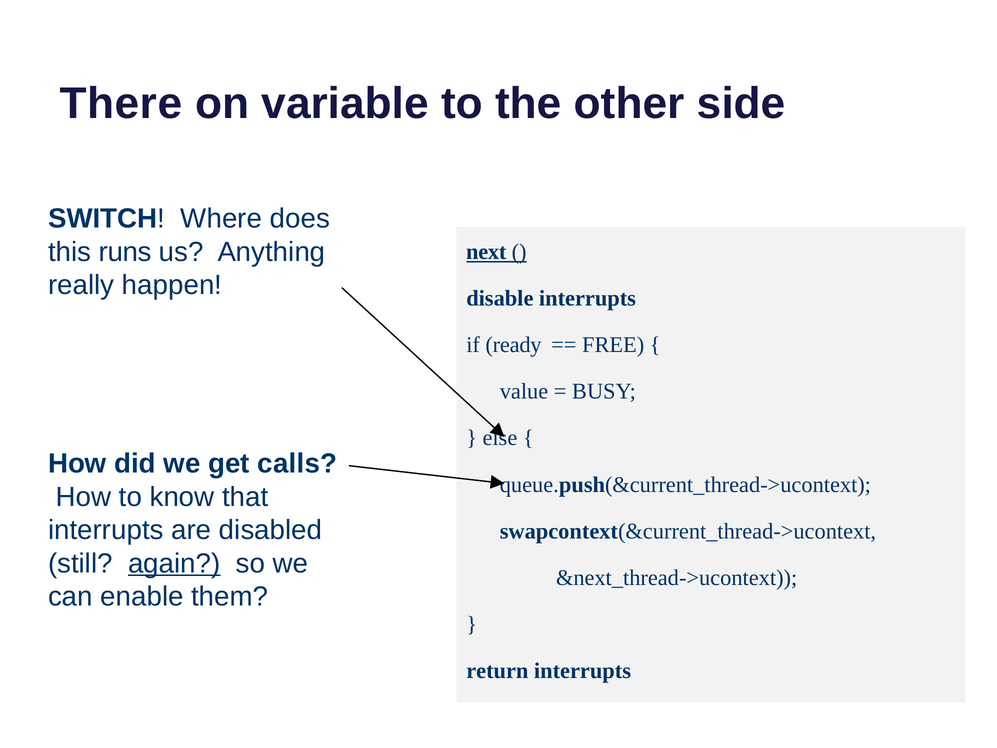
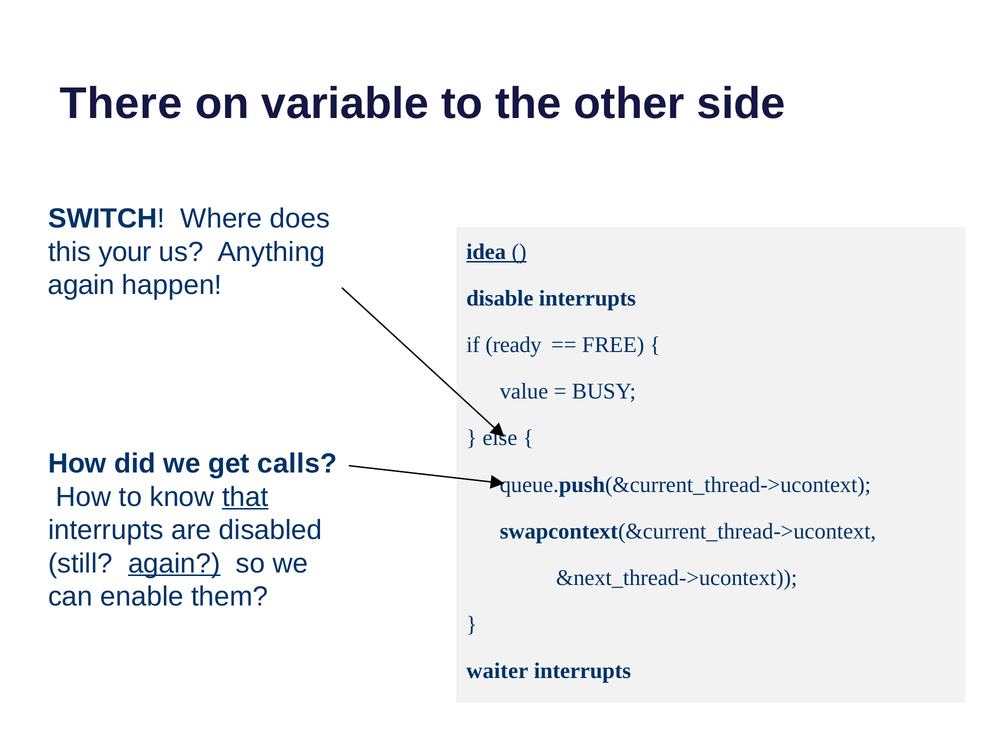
runs: runs -> your (125, 252)
next: next -> idea (486, 252)
really: really -> again (81, 285)
that underline: none -> present (245, 497)
return: return -> waiter (497, 671)
